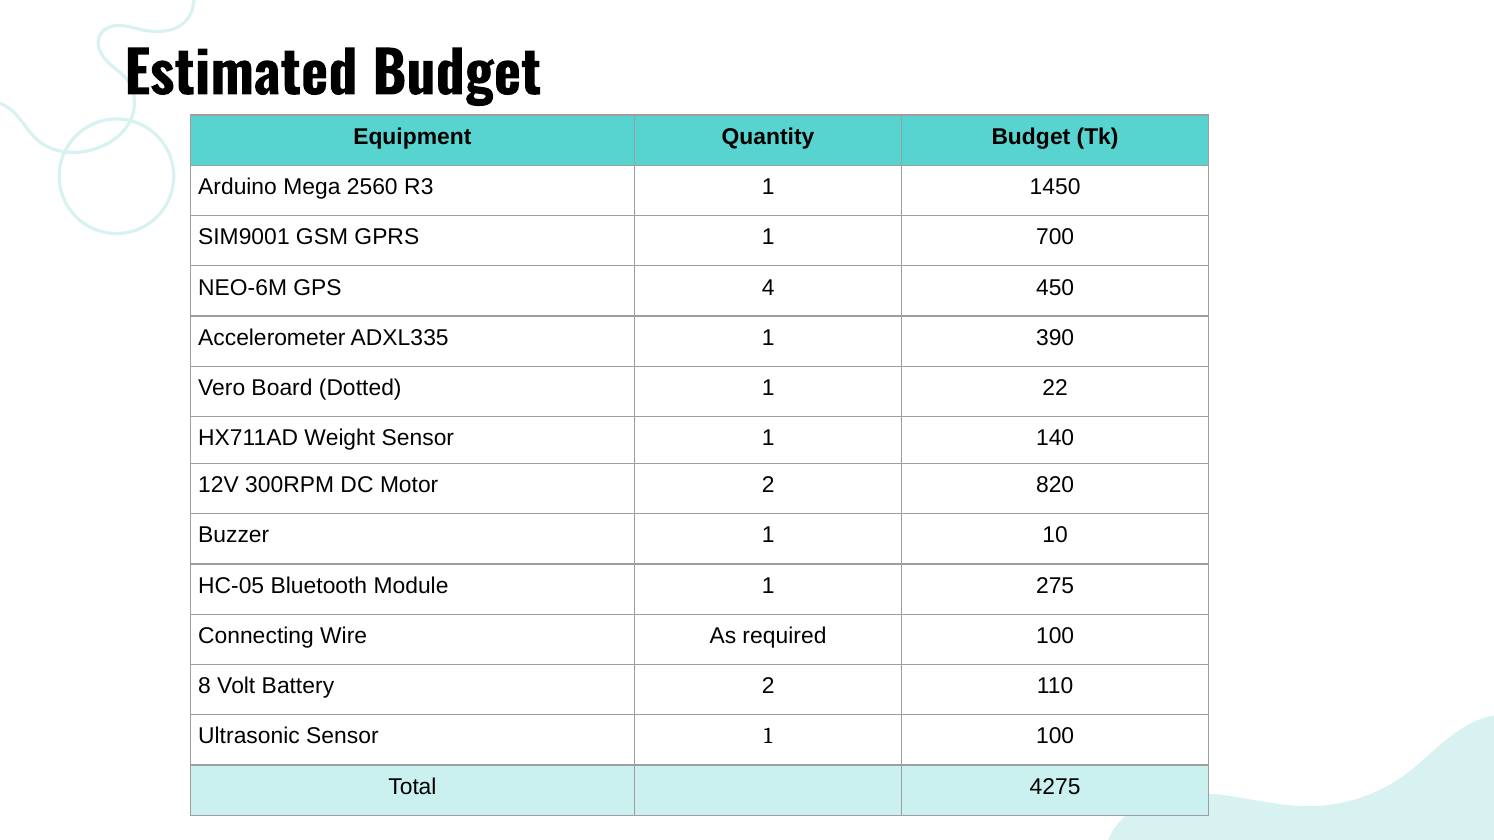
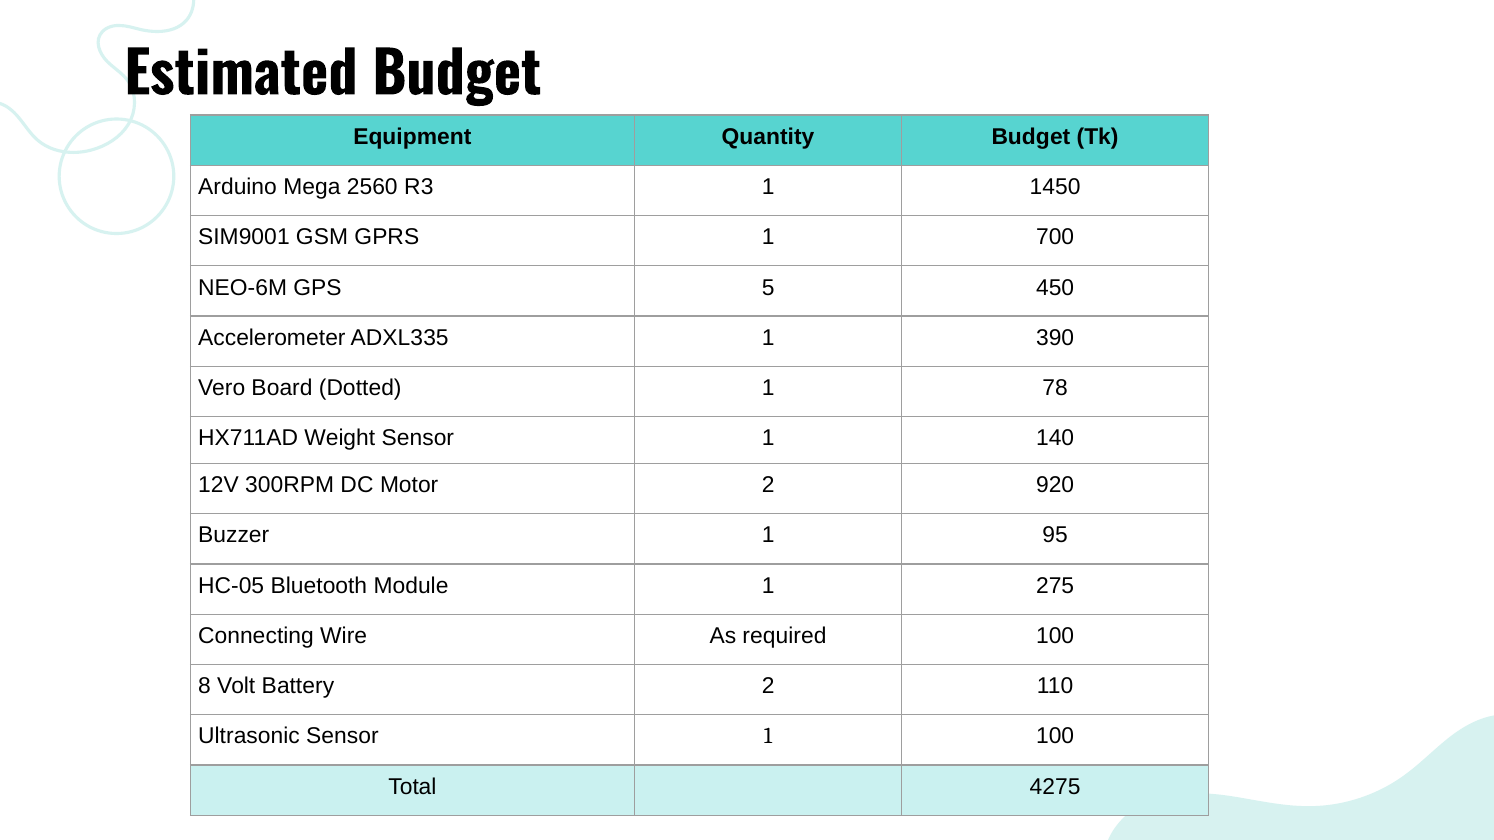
4: 4 -> 5 (768, 288)
22: 22 -> 78 (1055, 388)
820: 820 -> 920 (1055, 485)
10: 10 -> 95 (1055, 536)
